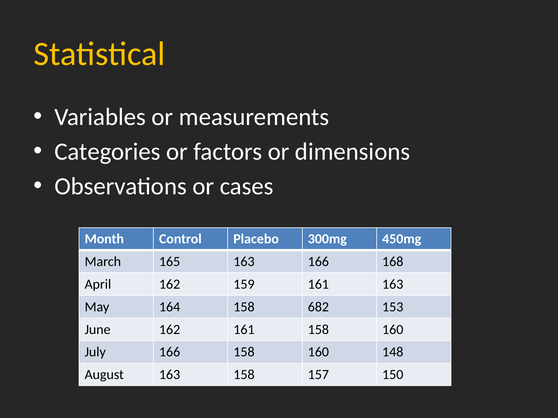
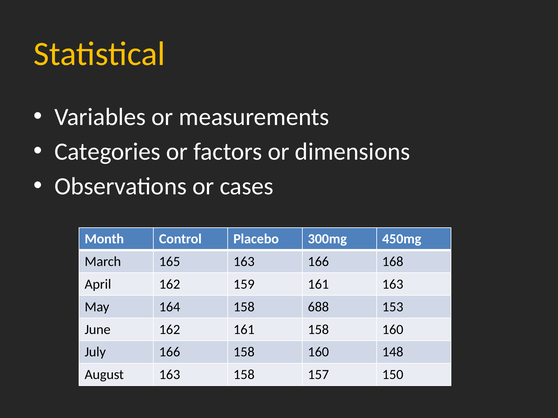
682: 682 -> 688 (318, 307)
